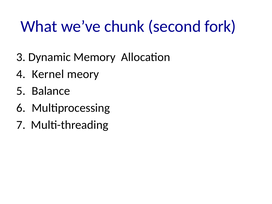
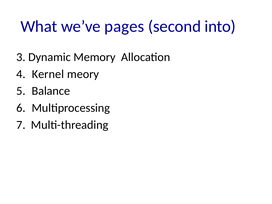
chunk: chunk -> pages (124, 26)
fork: fork -> into (220, 26)
